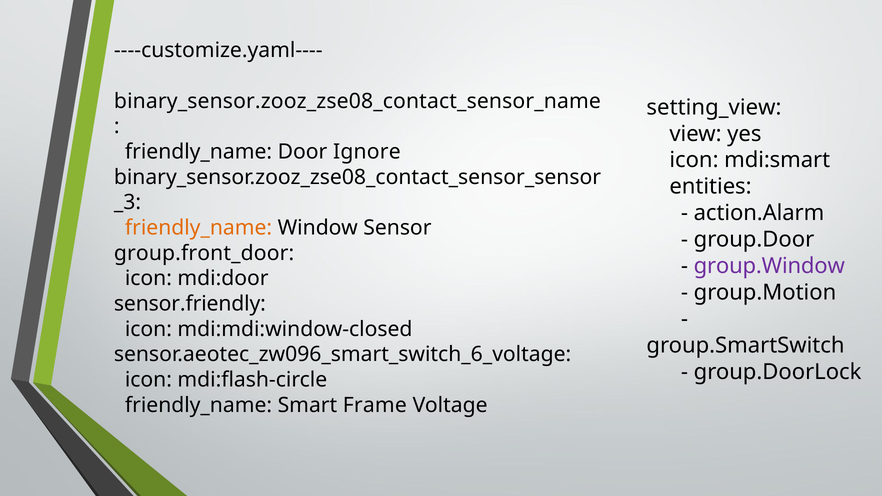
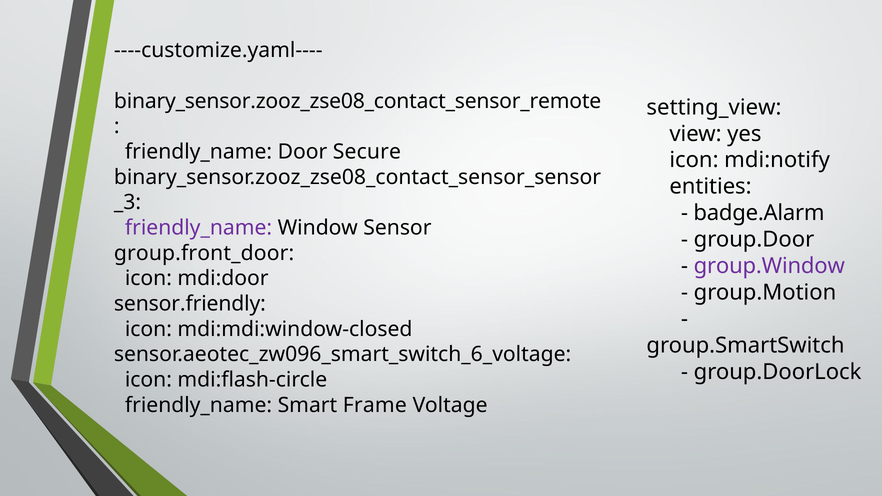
binary_sensor.zooz_zse08_contact_sensor_name: binary_sensor.zooz_zse08_contact_sensor_name -> binary_sensor.zooz_zse08_contact_sensor_remote (358, 101)
Ignore: Ignore -> Secure (367, 152)
mdi:smart: mdi:smart -> mdi:notify (777, 160)
action.Alarm: action.Alarm -> badge.Alarm (759, 213)
friendly_name colour: orange -> purple (199, 228)
